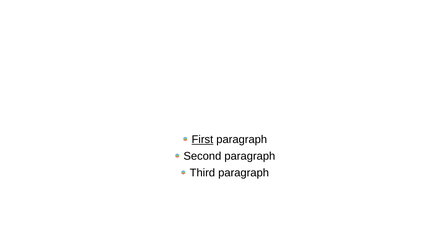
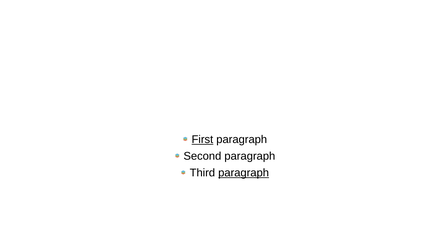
paragraph underline: none -> present (244, 173)
